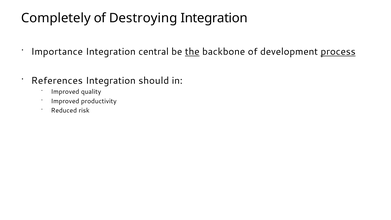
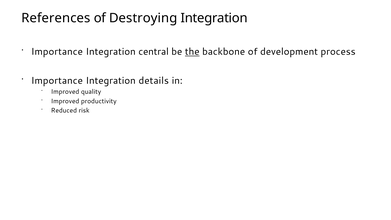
Completely: Completely -> References (56, 18)
process underline: present -> none (338, 52)
References: References -> Importance (57, 81)
should: should -> details (154, 81)
